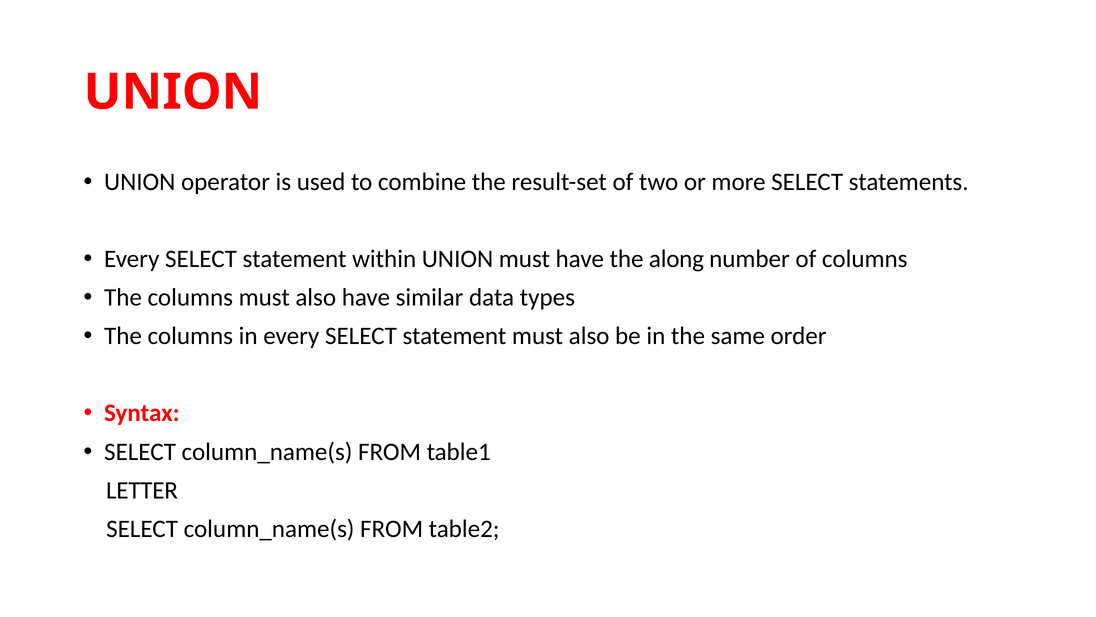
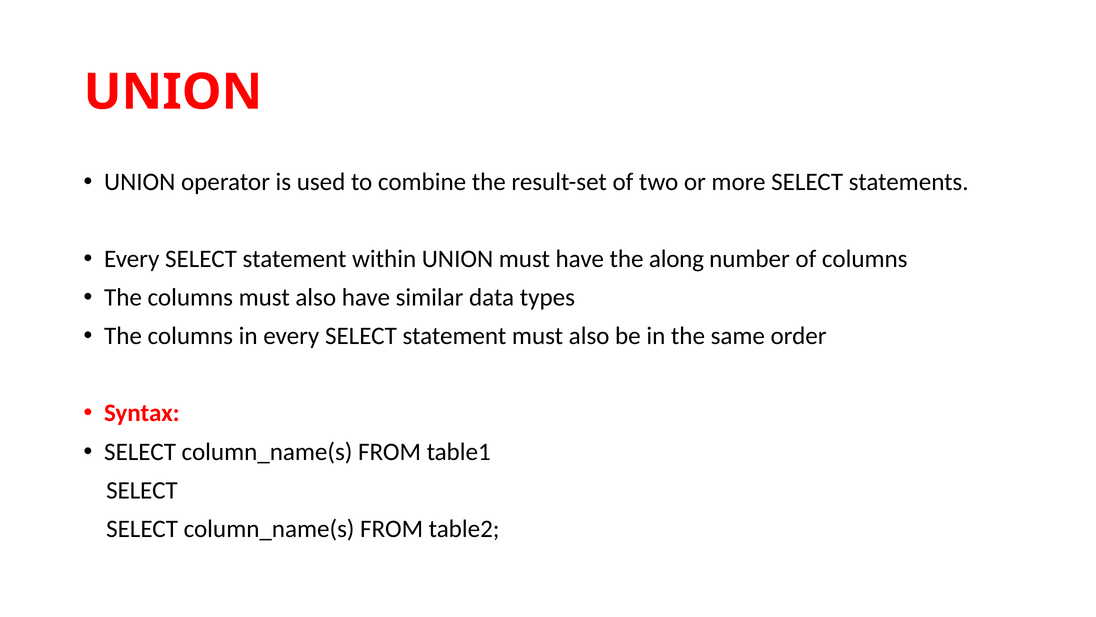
LETTER: LETTER -> SELECT (142, 490)
